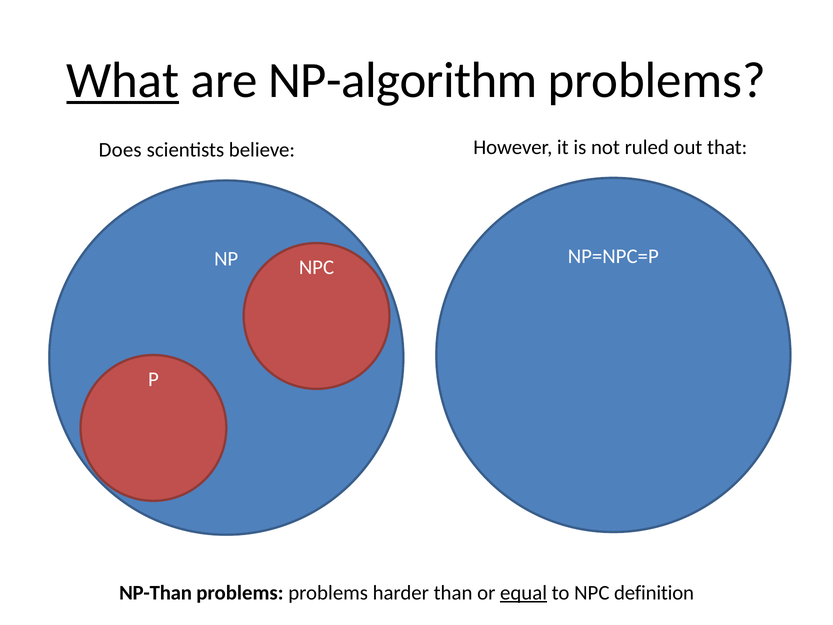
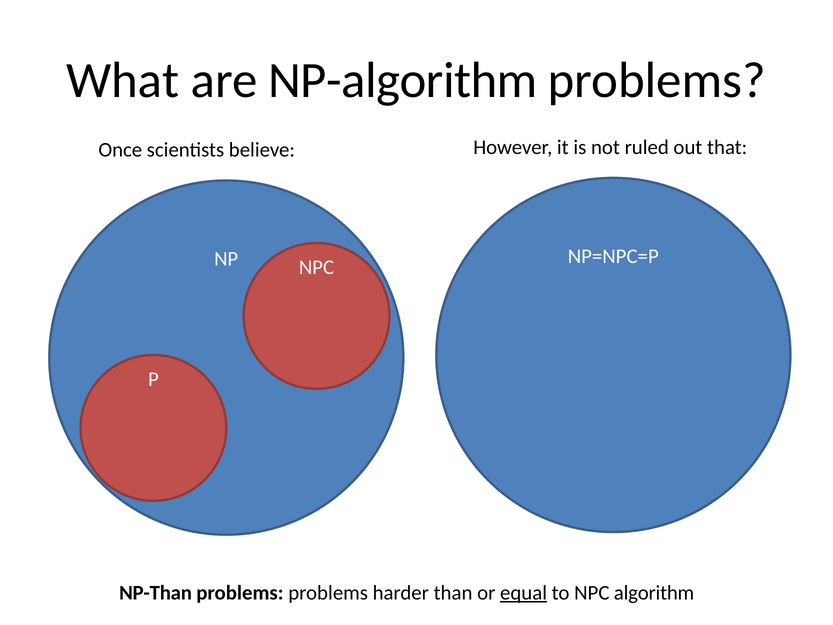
What underline: present -> none (123, 81)
Does: Does -> Once (120, 150)
definition: definition -> algorithm (654, 592)
